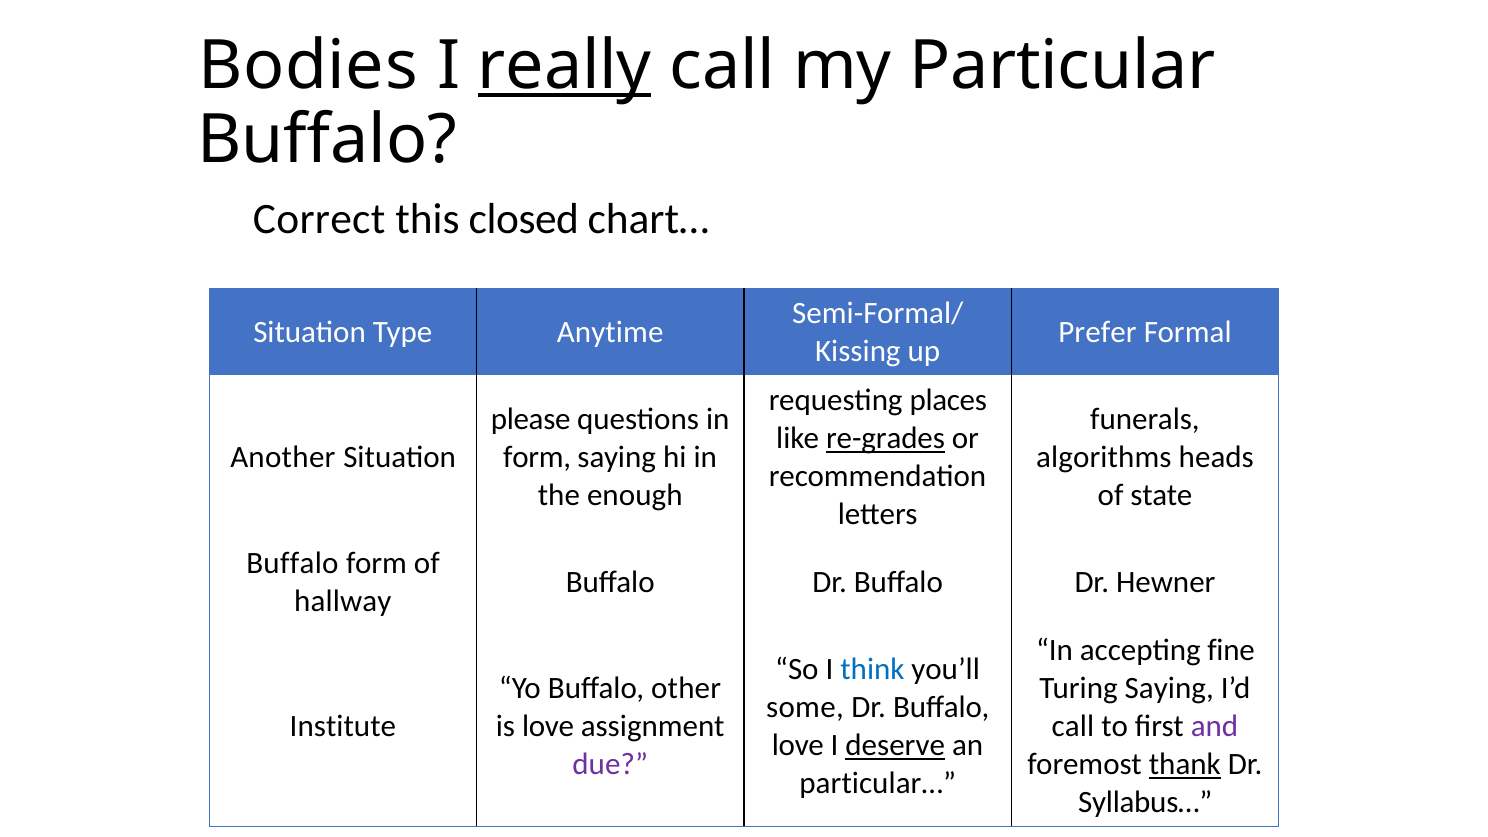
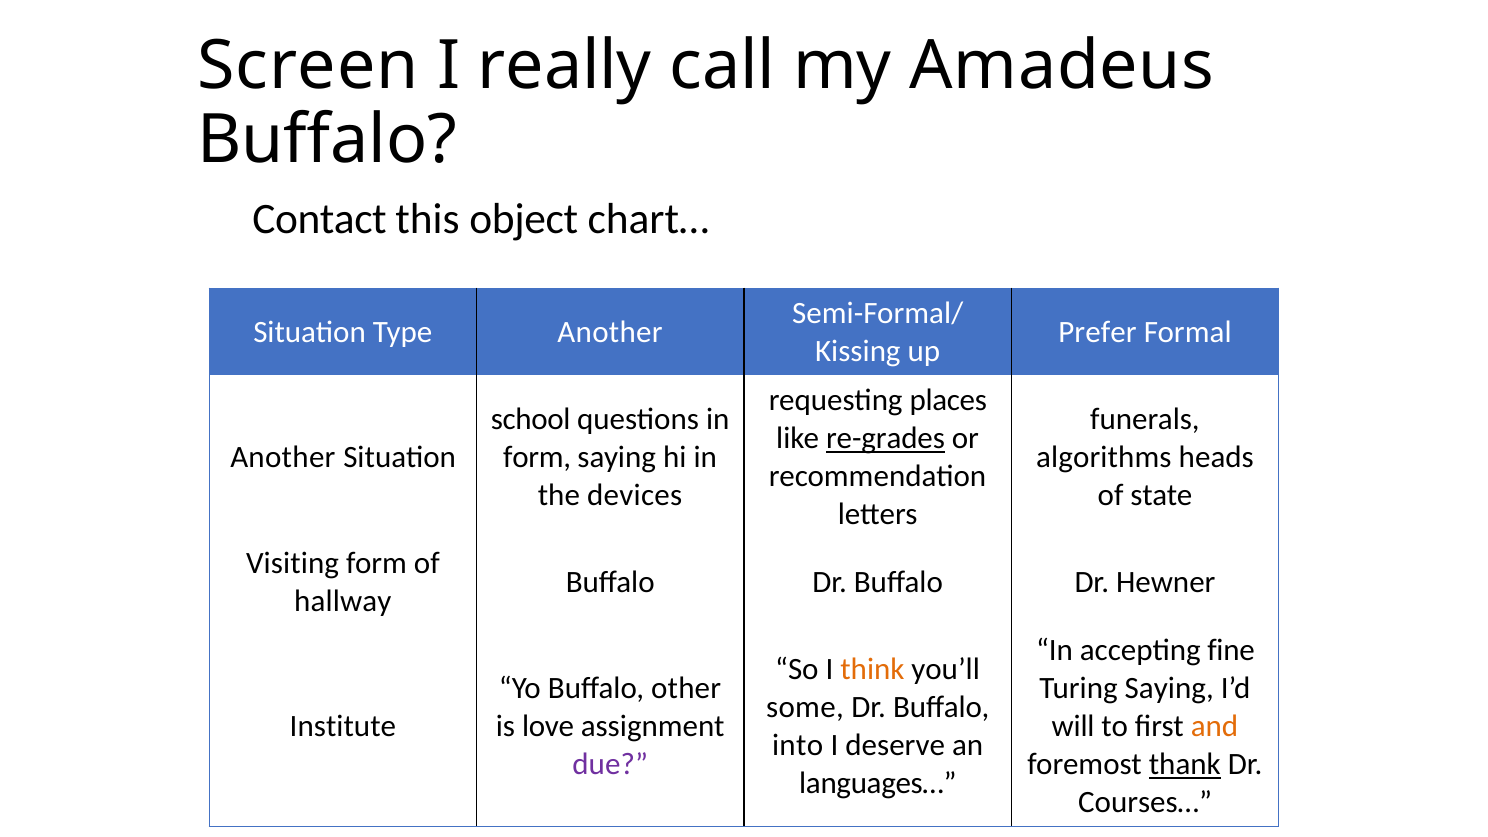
Bodies: Bodies -> Screen (308, 66)
really underline: present -> none (565, 66)
Particular: Particular -> Amadeus (1062, 66)
Correct: Correct -> Contact (320, 219)
closed: closed -> object (524, 219)
Type Anytime: Anytime -> Another (610, 332)
please: please -> school (531, 419)
enough: enough -> devices (635, 495)
Buffalo: Buffalo -> Visiting (293, 563)
think colour: blue -> orange (872, 670)
call: call -> will (1073, 726)
and colour: purple -> orange (1215, 726)
love: love -> into (798, 745)
deserve underline: present -> none (895, 745)
particular…: particular… -> languages… (878, 783)
Syllabus…: Syllabus… -> Courses… (1145, 802)
